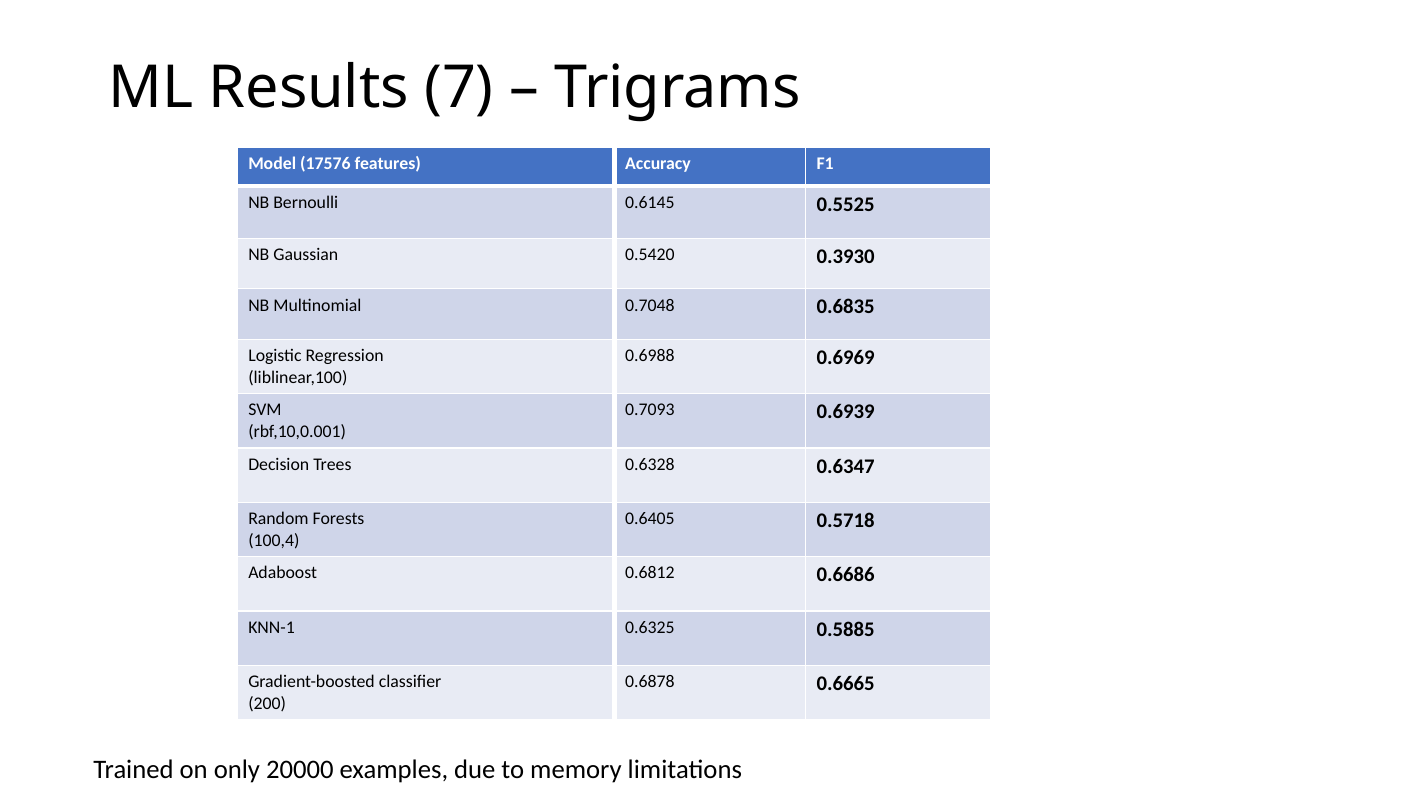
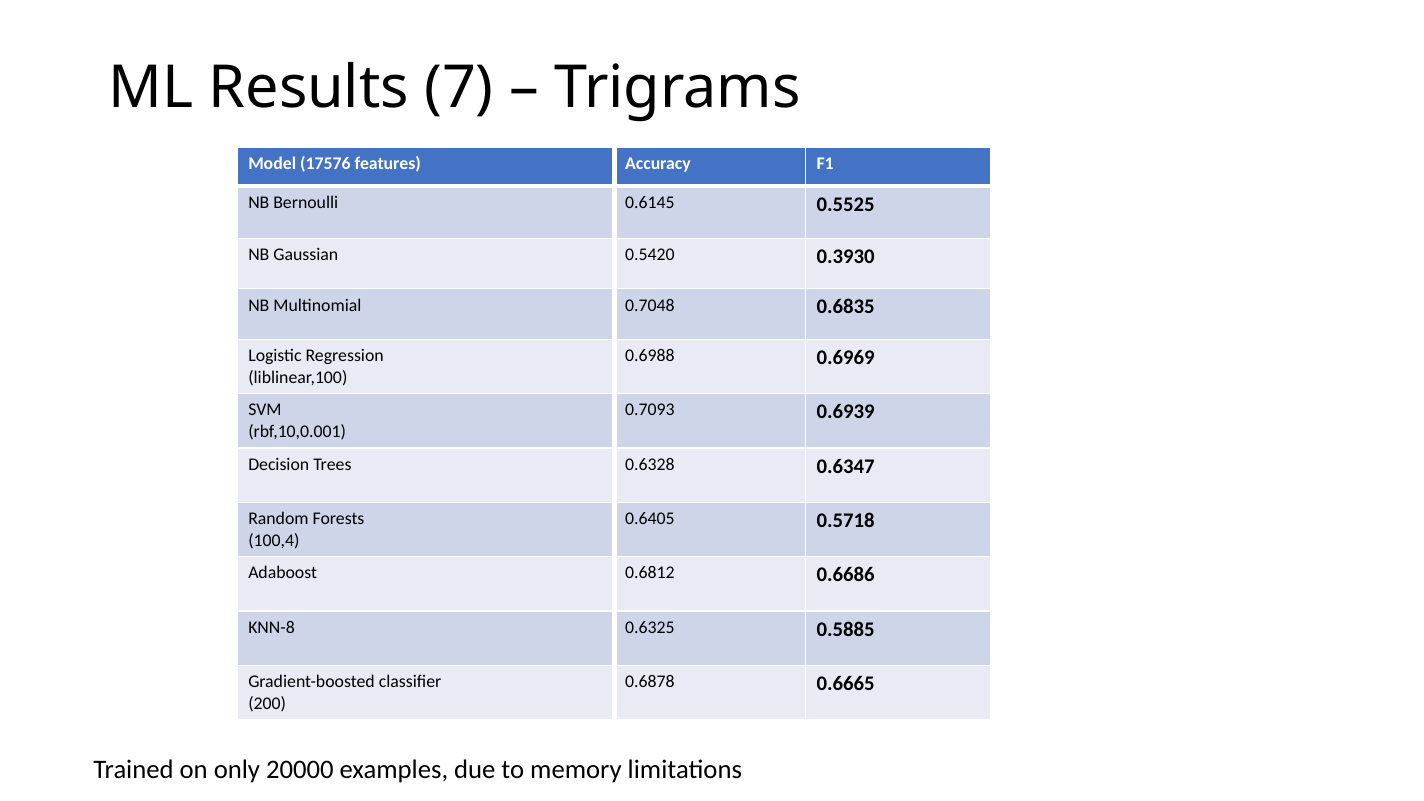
KNN-1: KNN-1 -> KNN-8 (272, 627)
